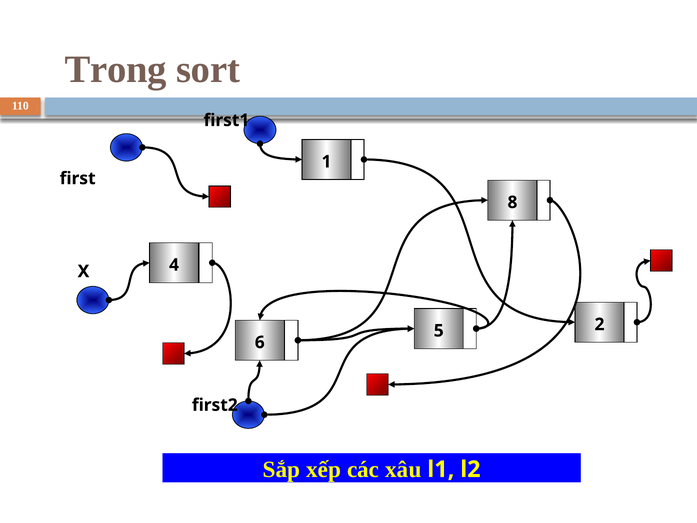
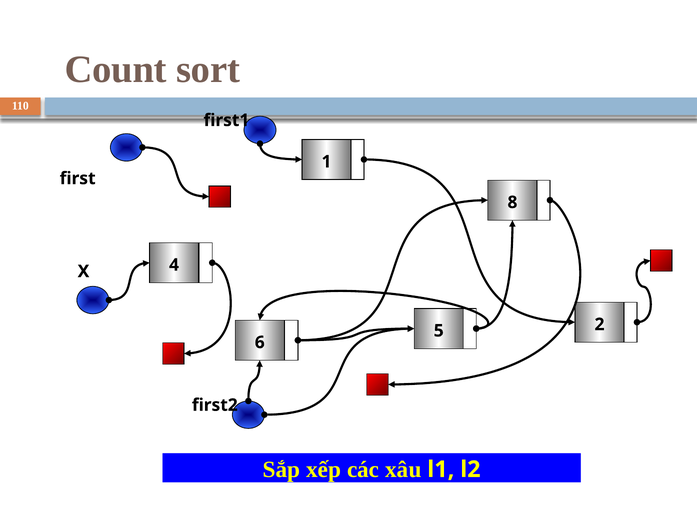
Trong: Trong -> Count (116, 69)
